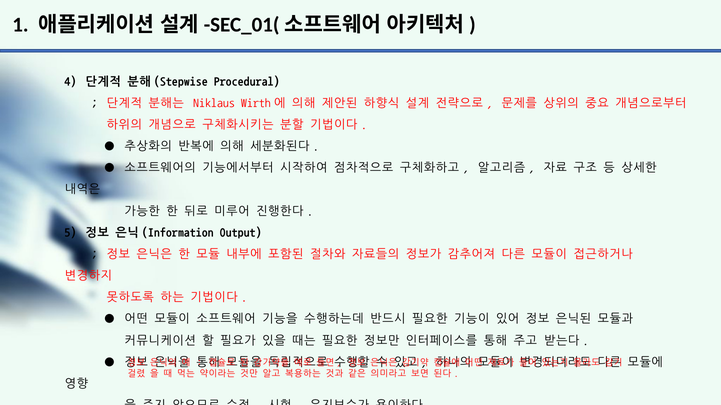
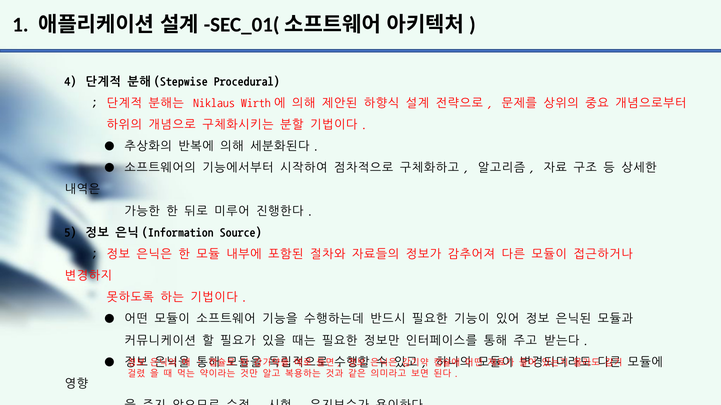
Output: Output -> Source (241, 232)
